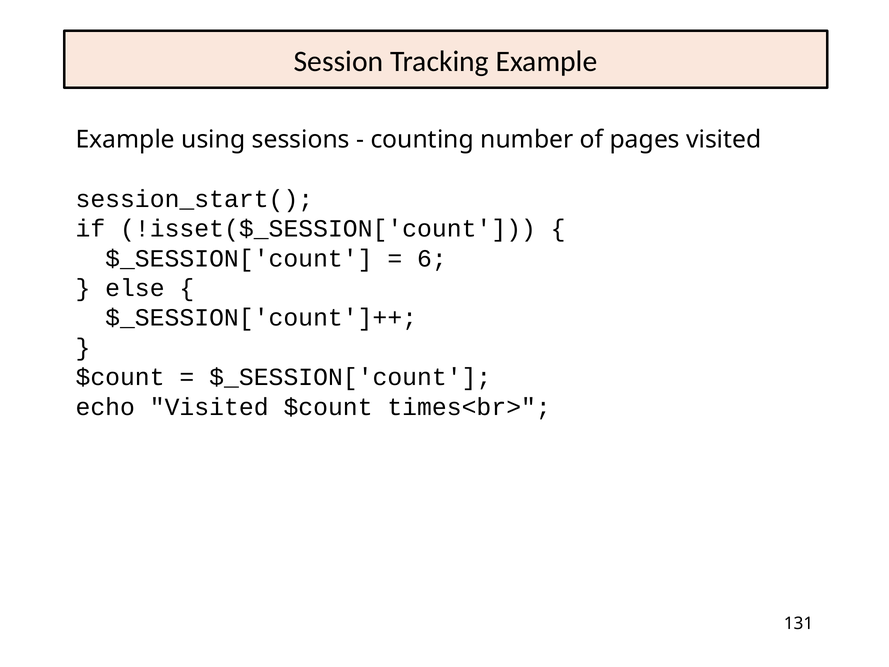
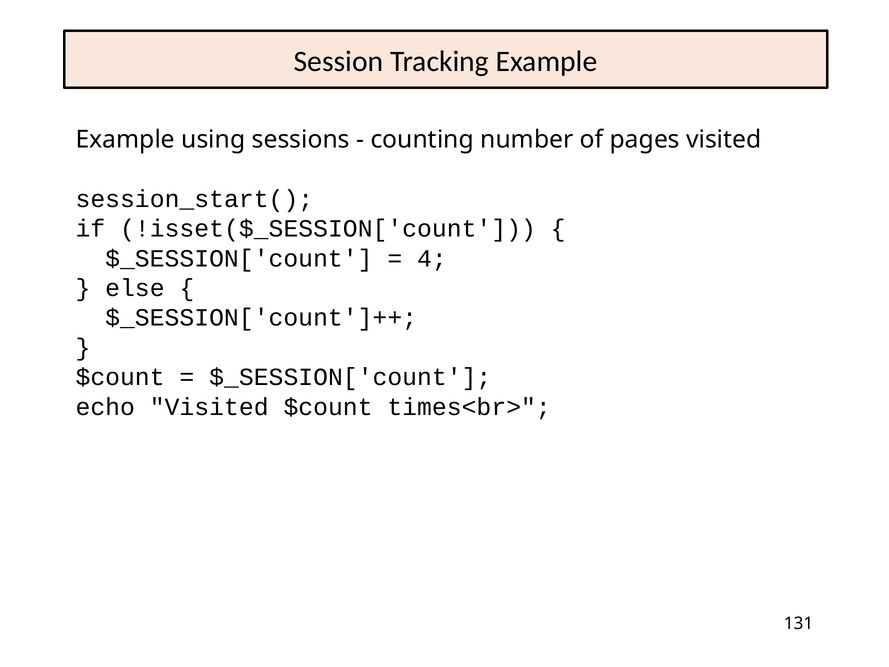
6: 6 -> 4 (432, 258)
